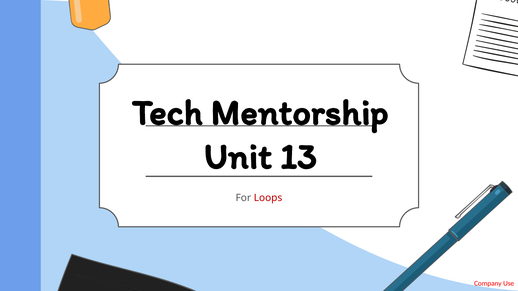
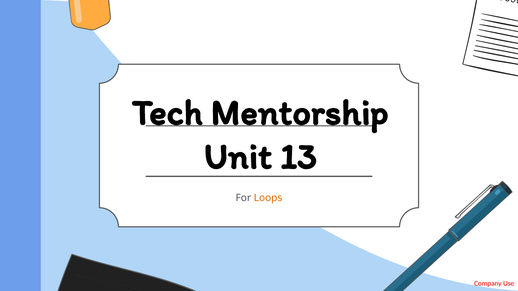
Loops colour: red -> orange (268, 198)
